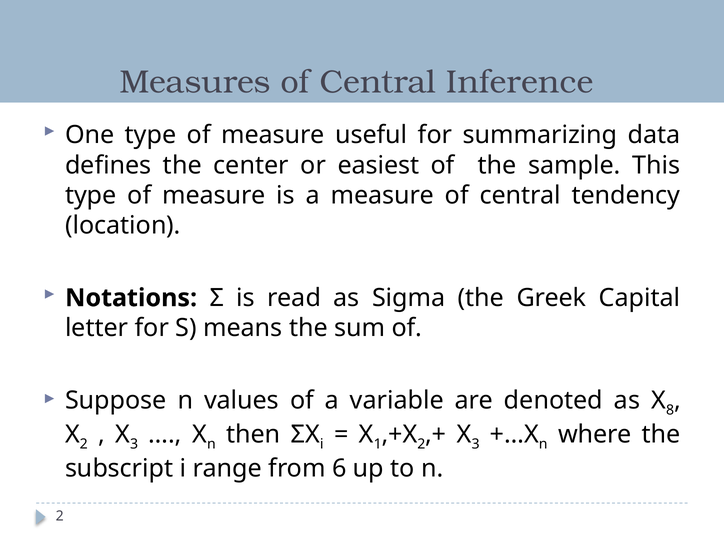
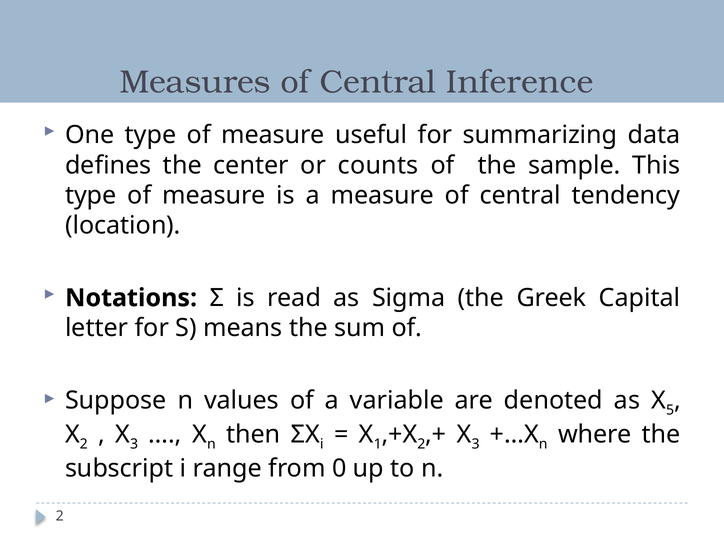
easiest: easiest -> counts (378, 165)
8: 8 -> 5 (670, 410)
6: 6 -> 0 (339, 468)
